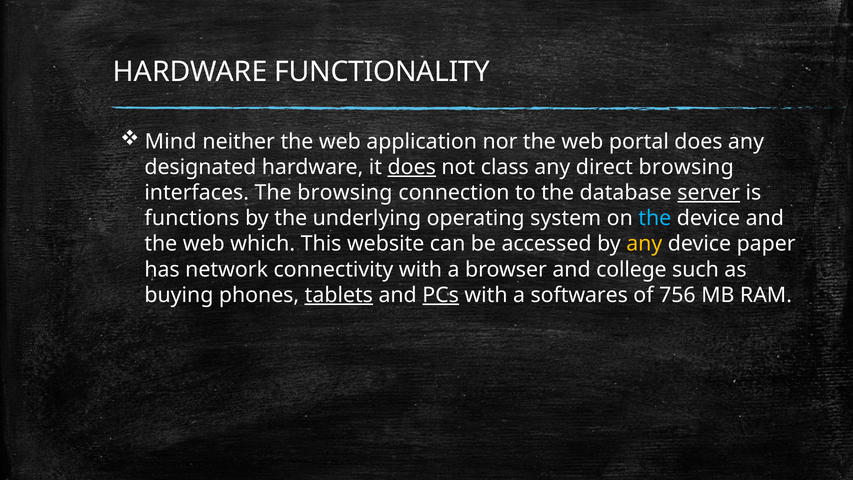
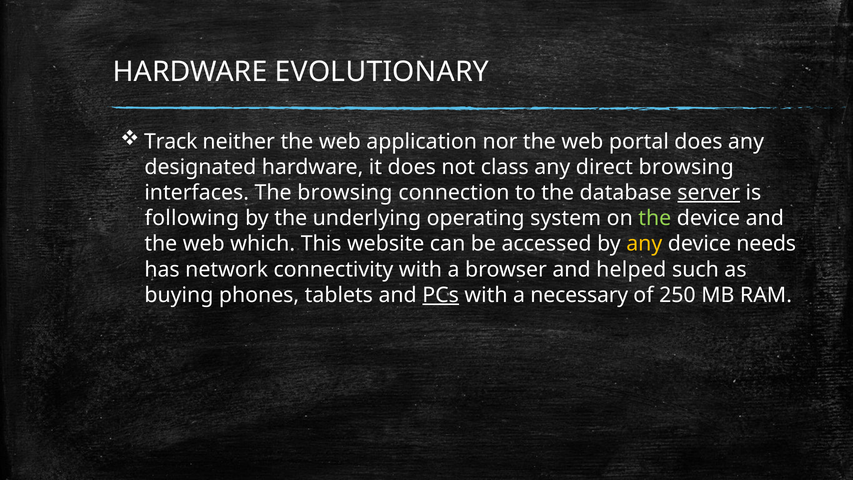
FUNCTIONALITY: FUNCTIONALITY -> EVOLUTIONARY (382, 72)
Mind: Mind -> Track (171, 141)
does underline: present -> none (412, 167)
functions: functions -> following (192, 218)
the colour: light blue -> light green (655, 218)
paper: paper -> needs (766, 244)
college: college -> helped (631, 269)
tablets underline: present -> none (339, 295)
softwares: softwares -> necessary (579, 295)
756: 756 -> 250 (677, 295)
